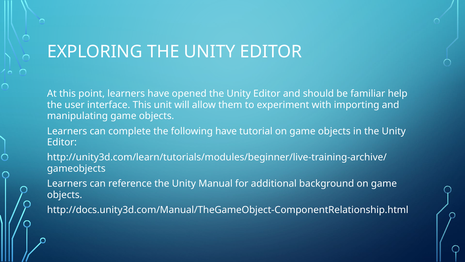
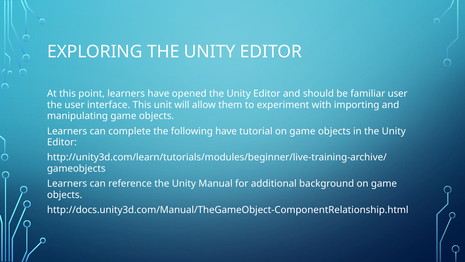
familiar help: help -> user (398, 94)
